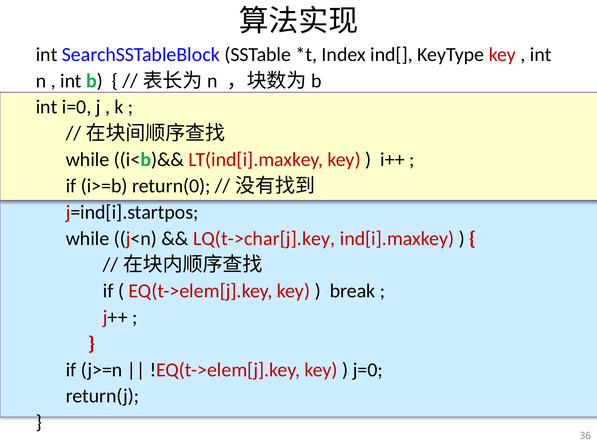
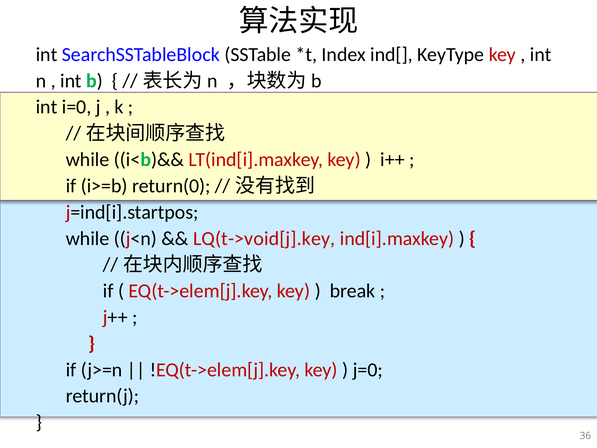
LQ(t->char[j].key: LQ(t->char[j].key -> LQ(t->void[j].key (264, 238)
